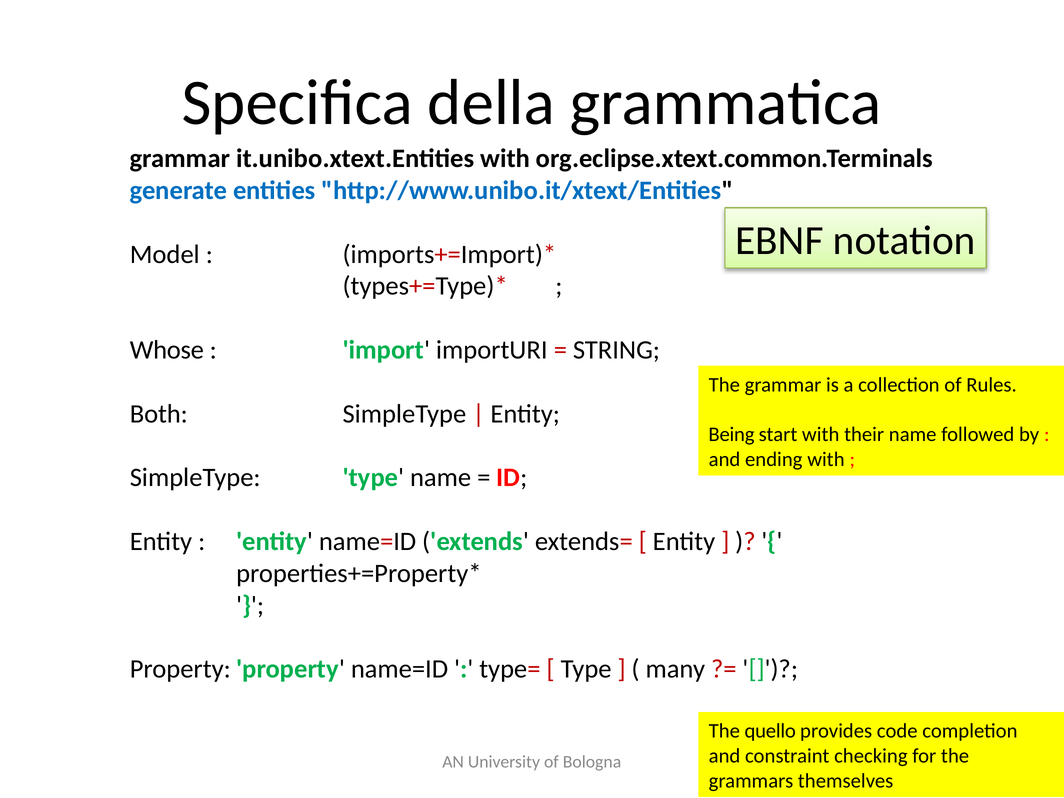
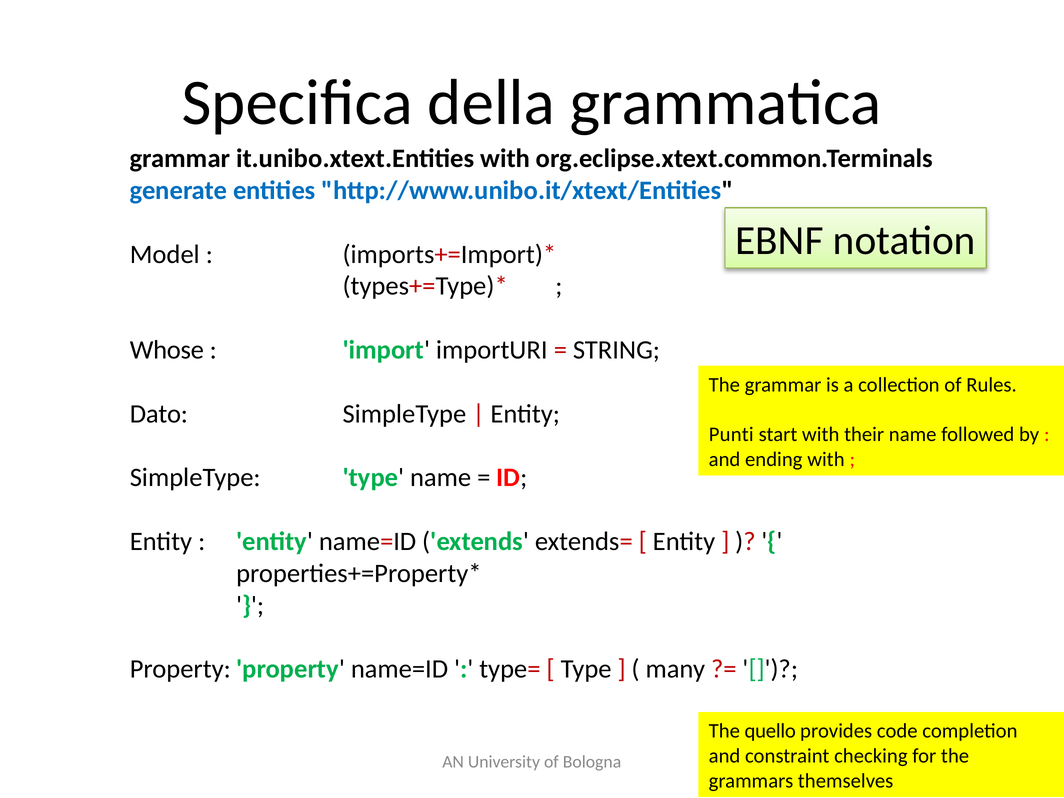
Both: Both -> Dato (159, 414)
Being: Being -> Punti (731, 434)
